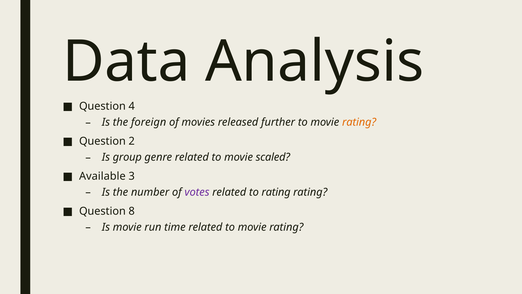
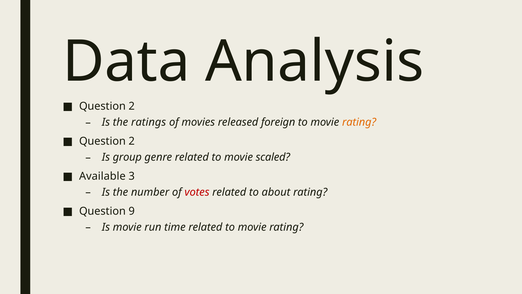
4: 4 -> 2 (132, 106)
foreign: foreign -> ratings (149, 122)
further: further -> foreign (278, 122)
votes colour: purple -> red (197, 192)
to rating: rating -> about (276, 192)
8: 8 -> 9 (132, 211)
